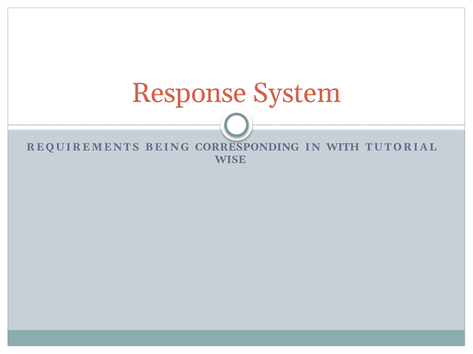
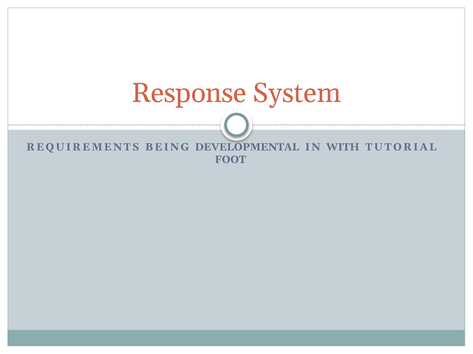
CORRESPONDING: CORRESPONDING -> DEVELOPMENTAL (247, 147)
WISE: WISE -> FOOT (230, 160)
